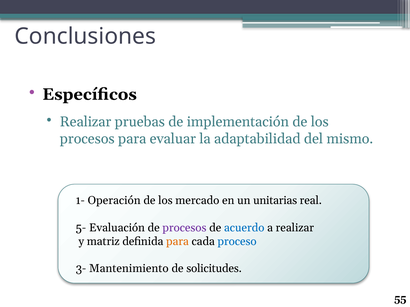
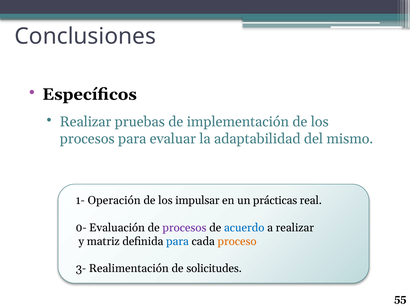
mercado: mercado -> impulsar (197, 201)
unitarias: unitarias -> prácticas (275, 201)
5-: 5- -> 0- (81, 228)
para colour: orange -> blue (177, 242)
proceso colour: blue -> orange (237, 242)
Mantenimiento: Mantenimiento -> Realimentación (129, 269)
